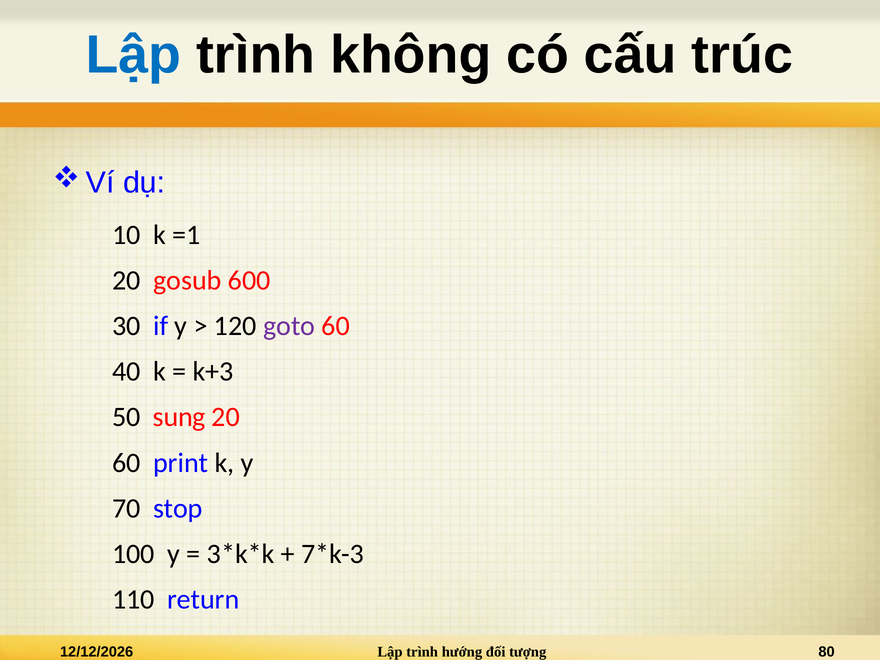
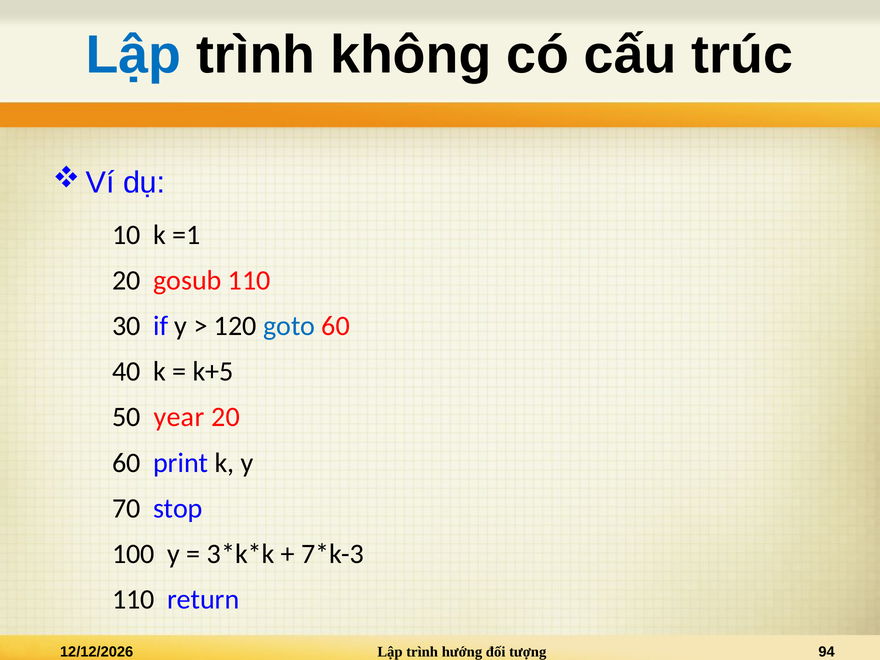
gosub 600: 600 -> 110 (249, 280)
goto colour: purple -> blue (289, 326)
k+3: k+3 -> k+5 (213, 372)
sung: sung -> year (179, 417)
80: 80 -> 94 (827, 652)
